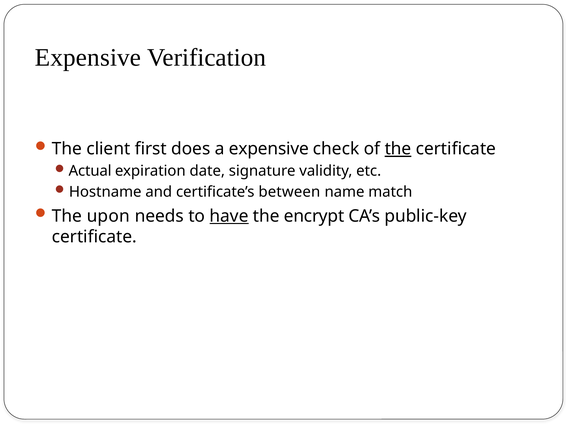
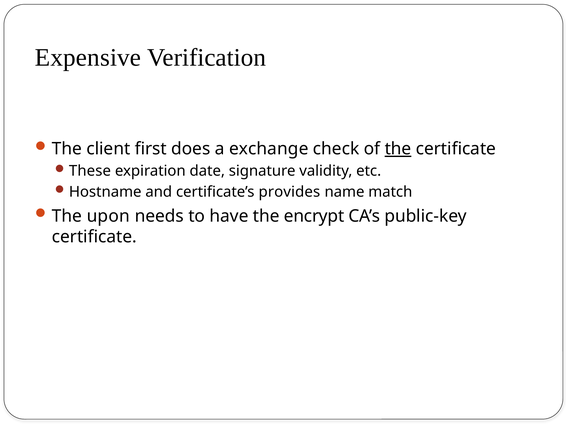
a expensive: expensive -> exchange (269, 149)
Actual: Actual -> These (90, 171)
between: between -> provides (289, 192)
have underline: present -> none (229, 216)
